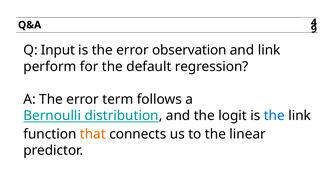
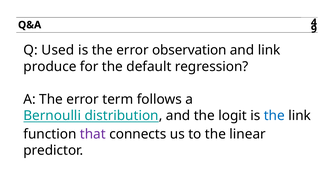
Input: Input -> Used (58, 50)
perform: perform -> produce (50, 66)
that colour: orange -> purple (93, 134)
